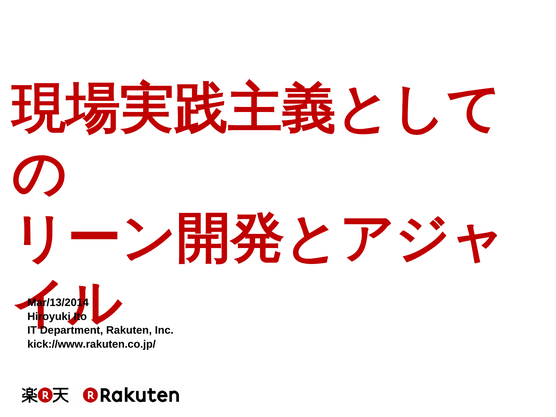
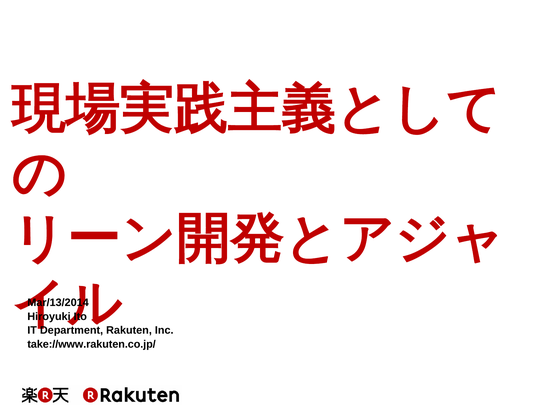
kick://www.rakuten.co.jp/: kick://www.rakuten.co.jp/ -> take://www.rakuten.co.jp/ (92, 344)
